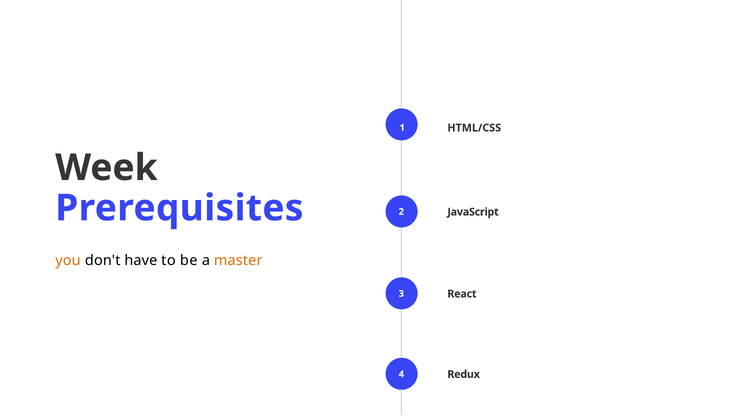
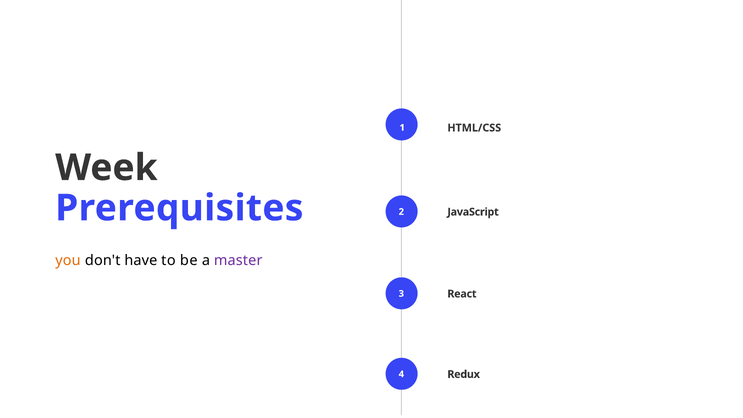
master colour: orange -> purple (238, 260)
